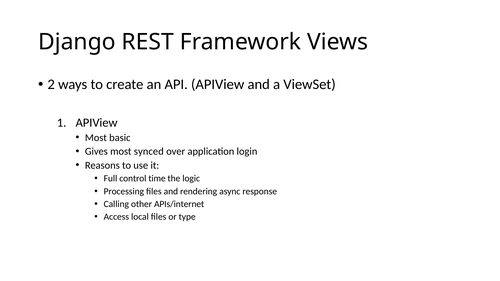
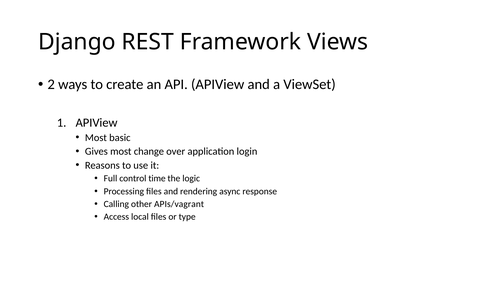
synced: synced -> change (149, 152)
APIs/internet: APIs/internet -> APIs/vagrant (179, 204)
